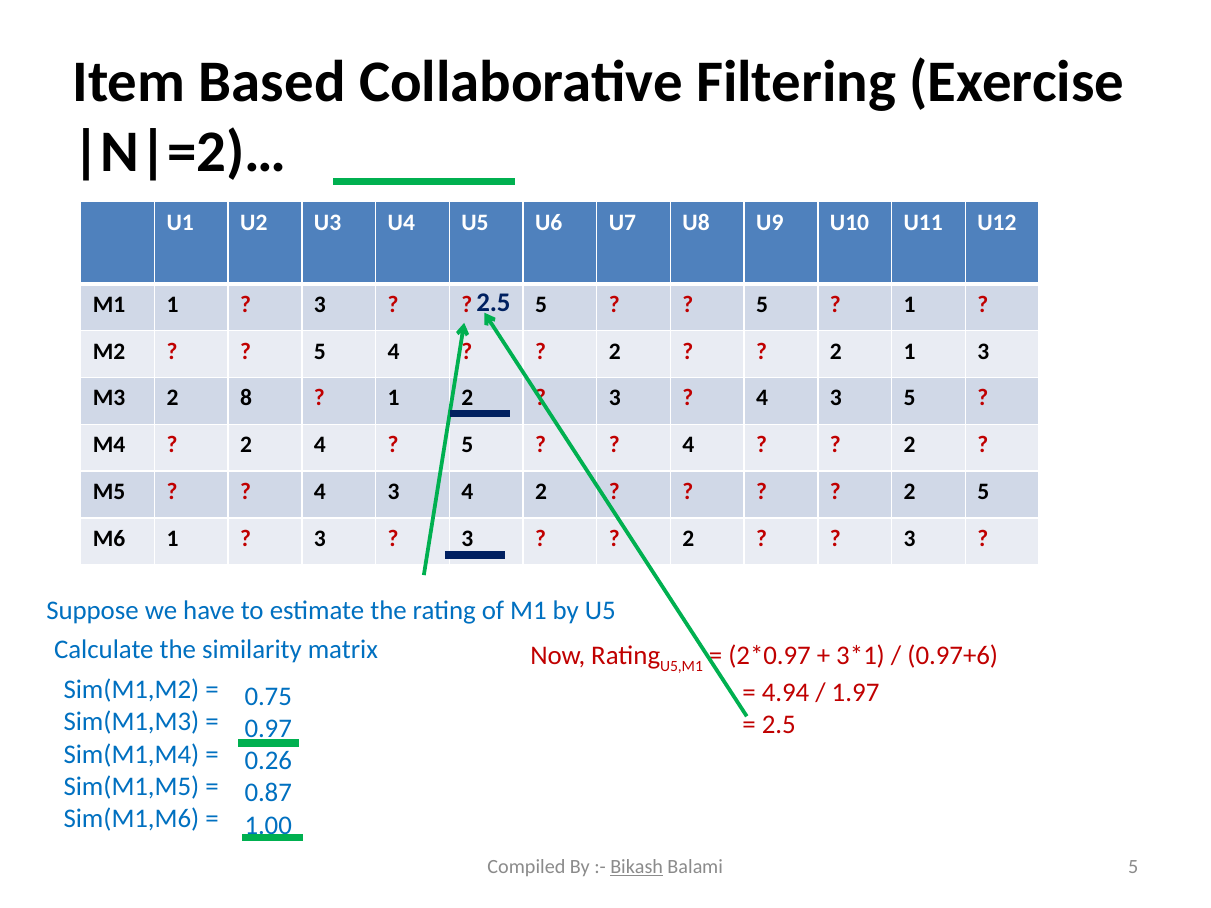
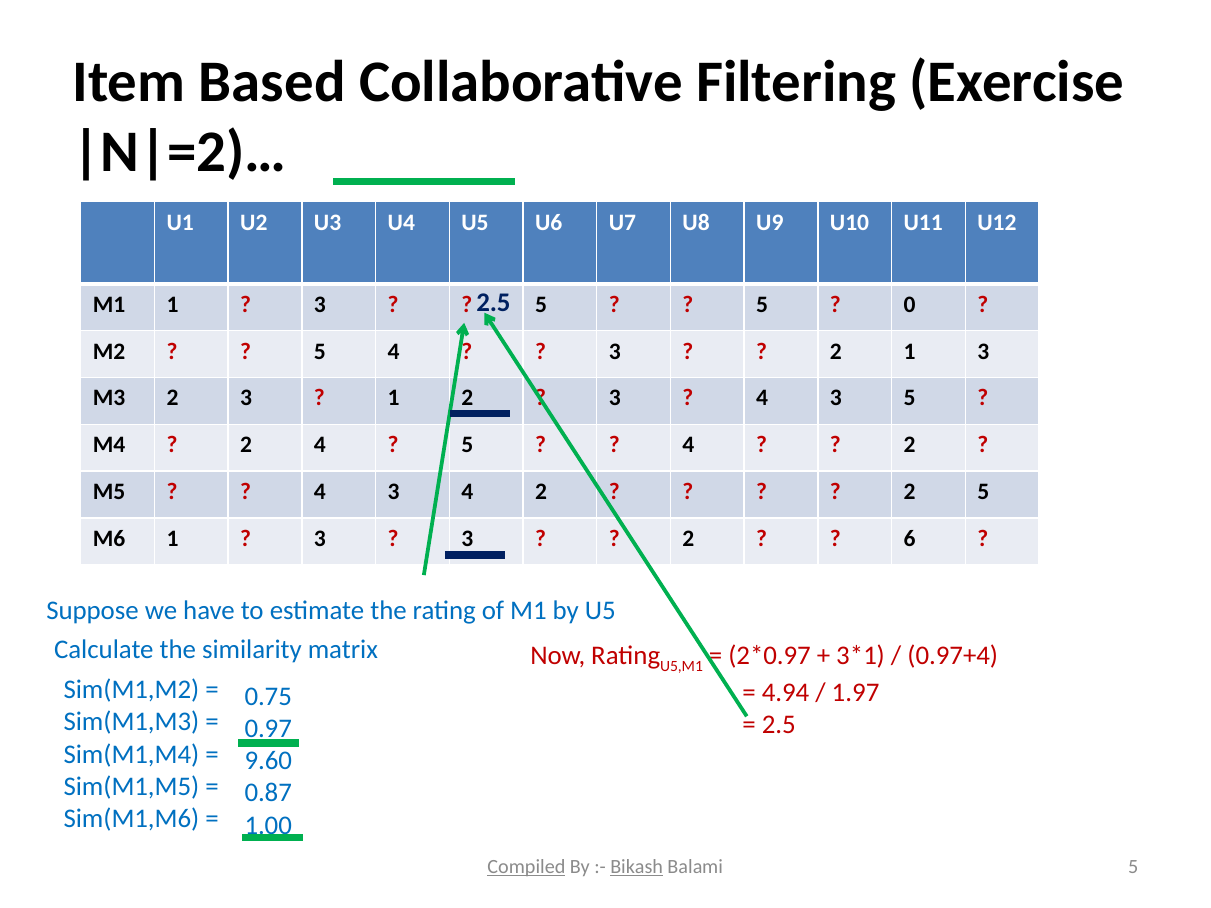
1: 1 -> 0 (910, 305)
2: 2 -> 3 (615, 351)
2 8: 8 -> 3 (246, 398)
3: 3 -> 6 (910, 539)
0.97+6: 0.97+6 -> 0.97+4 (953, 656)
0.26: 0.26 -> 9.60 (268, 761)
Compiled underline: none -> present (526, 867)
